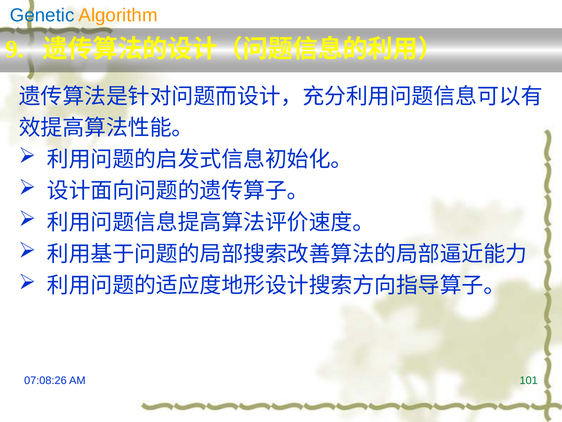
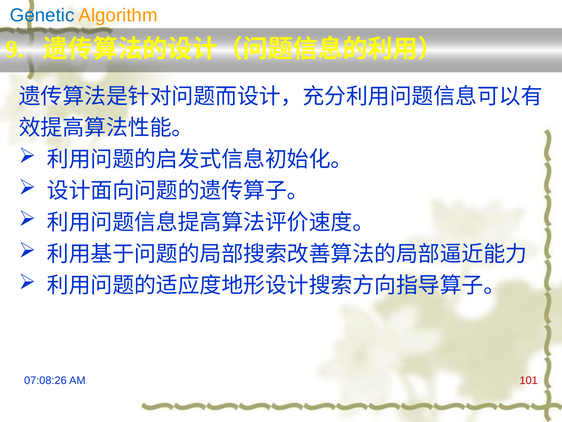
101 colour: green -> red (529, 380)
